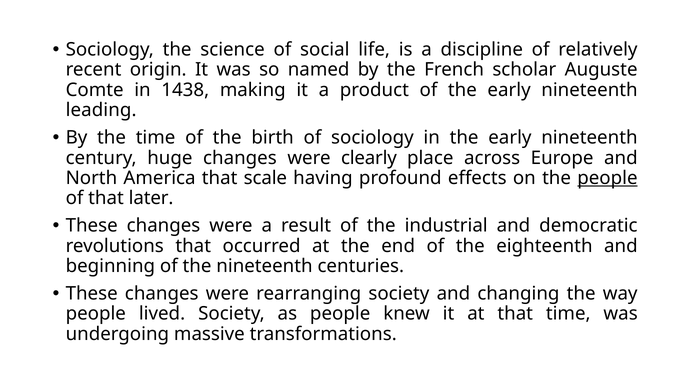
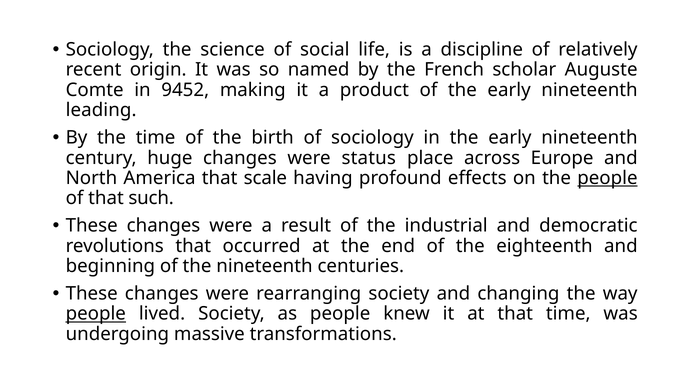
1438: 1438 -> 9452 (185, 90)
clearly: clearly -> status (369, 158)
later: later -> such (151, 198)
people underline: none -> present (96, 314)
